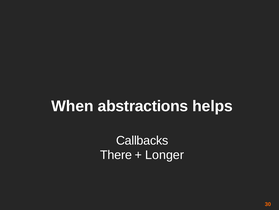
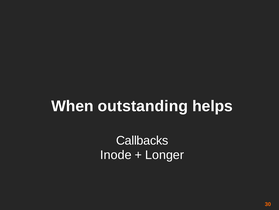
abstractions: abstractions -> outstanding (143, 106)
There: There -> Inode (116, 155)
